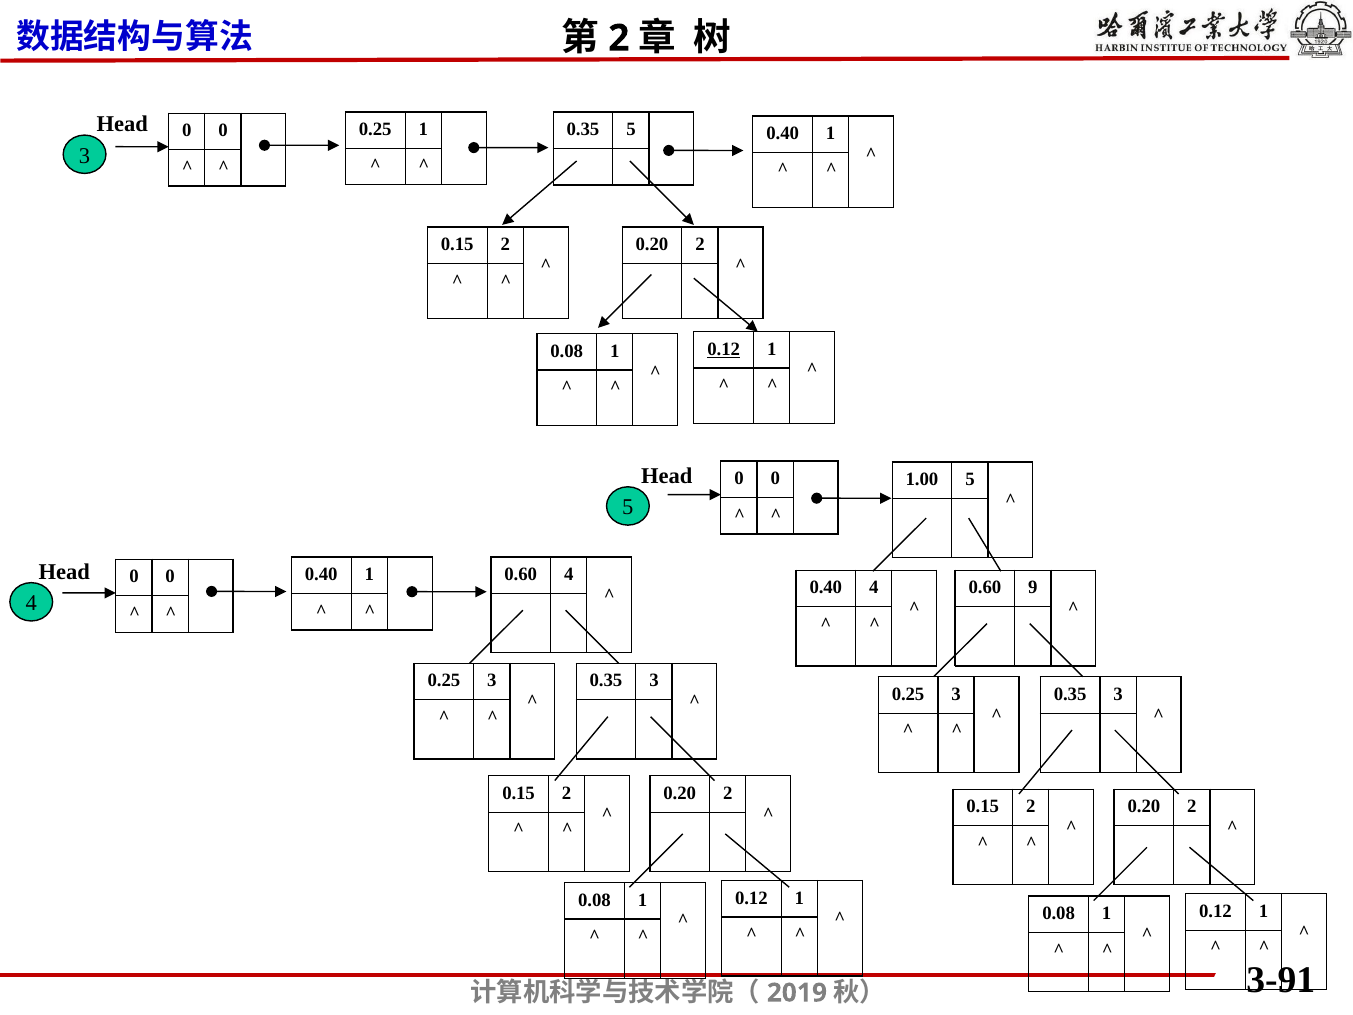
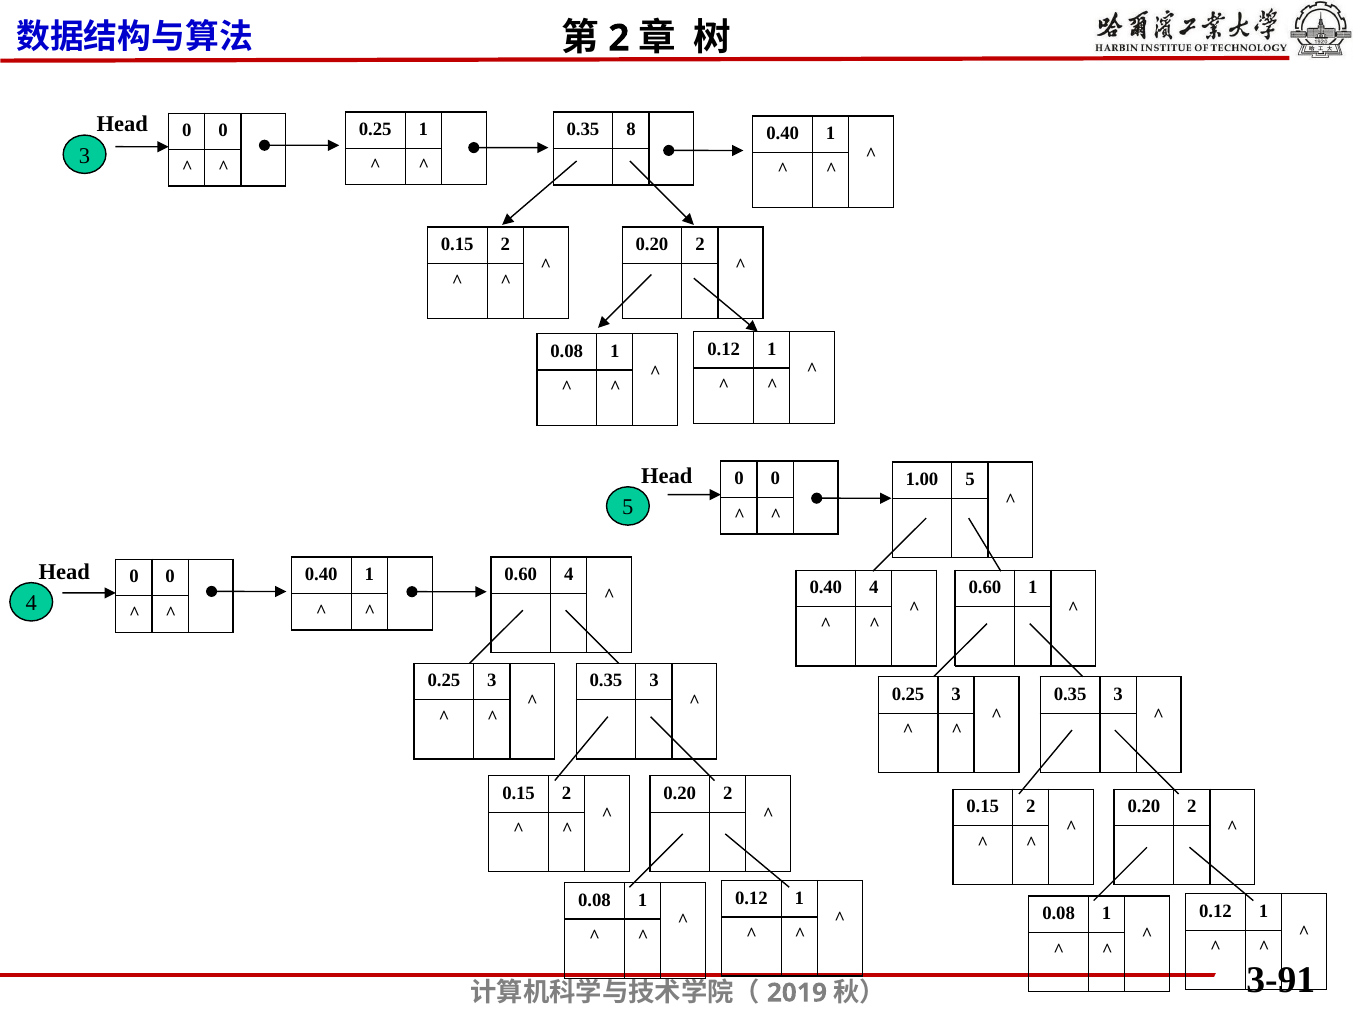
0.35 5: 5 -> 8 (631, 129)
0.12 underline: present -> none (724, 349)
0.60 9: 9 -> 1 (1033, 588)
